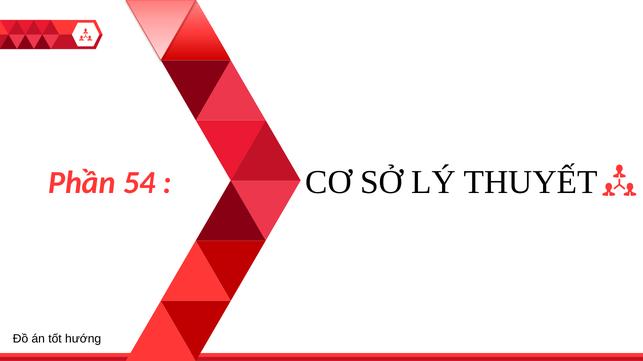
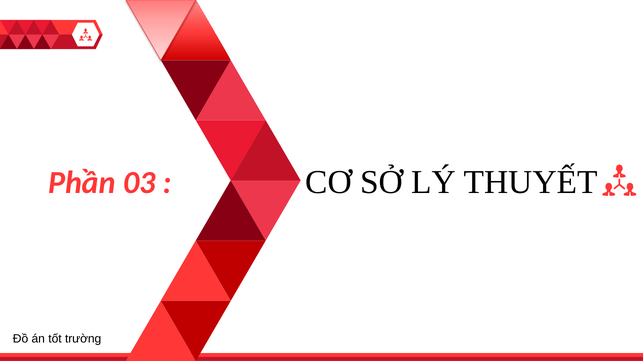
54: 54 -> 03 (139, 183)
hướng: hướng -> trường (83, 340)
